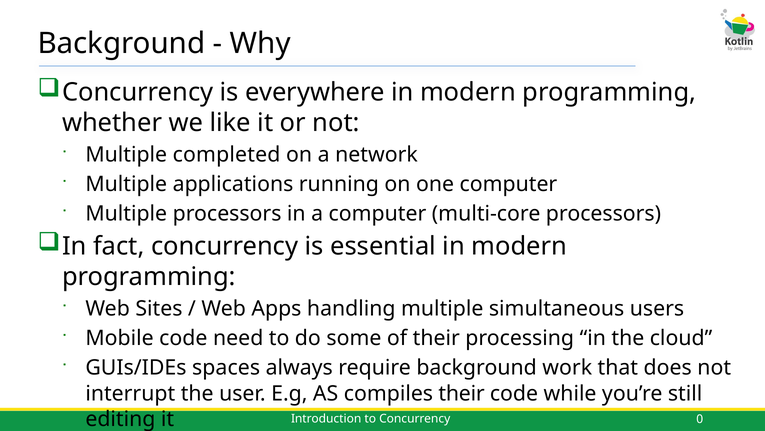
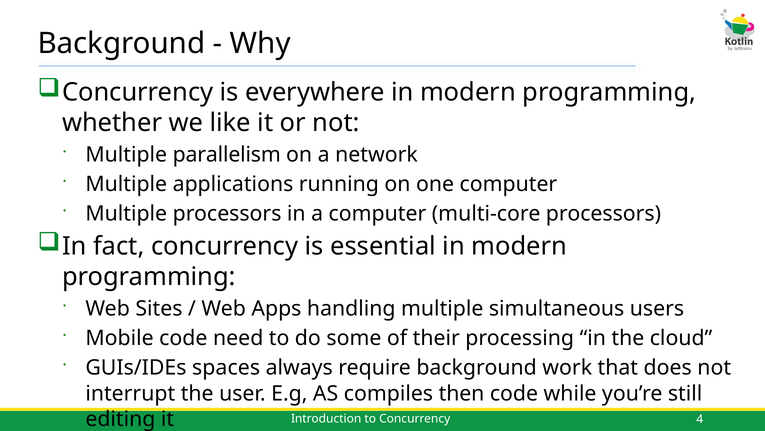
completed: completed -> parallelism (227, 155)
compiles their: their -> then (462, 393)
0: 0 -> 4 (700, 419)
